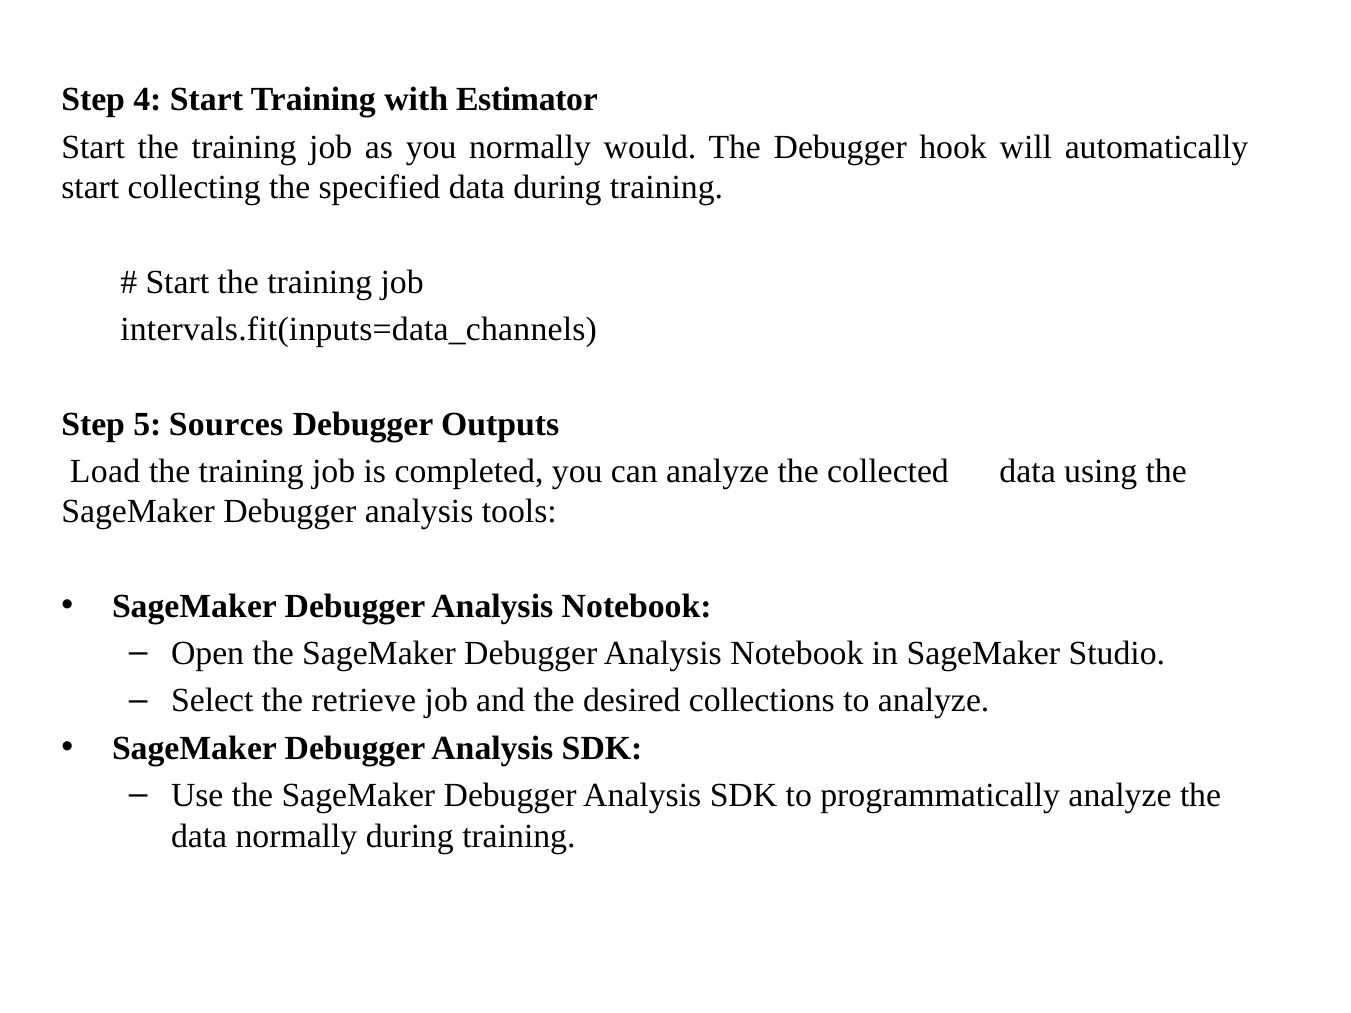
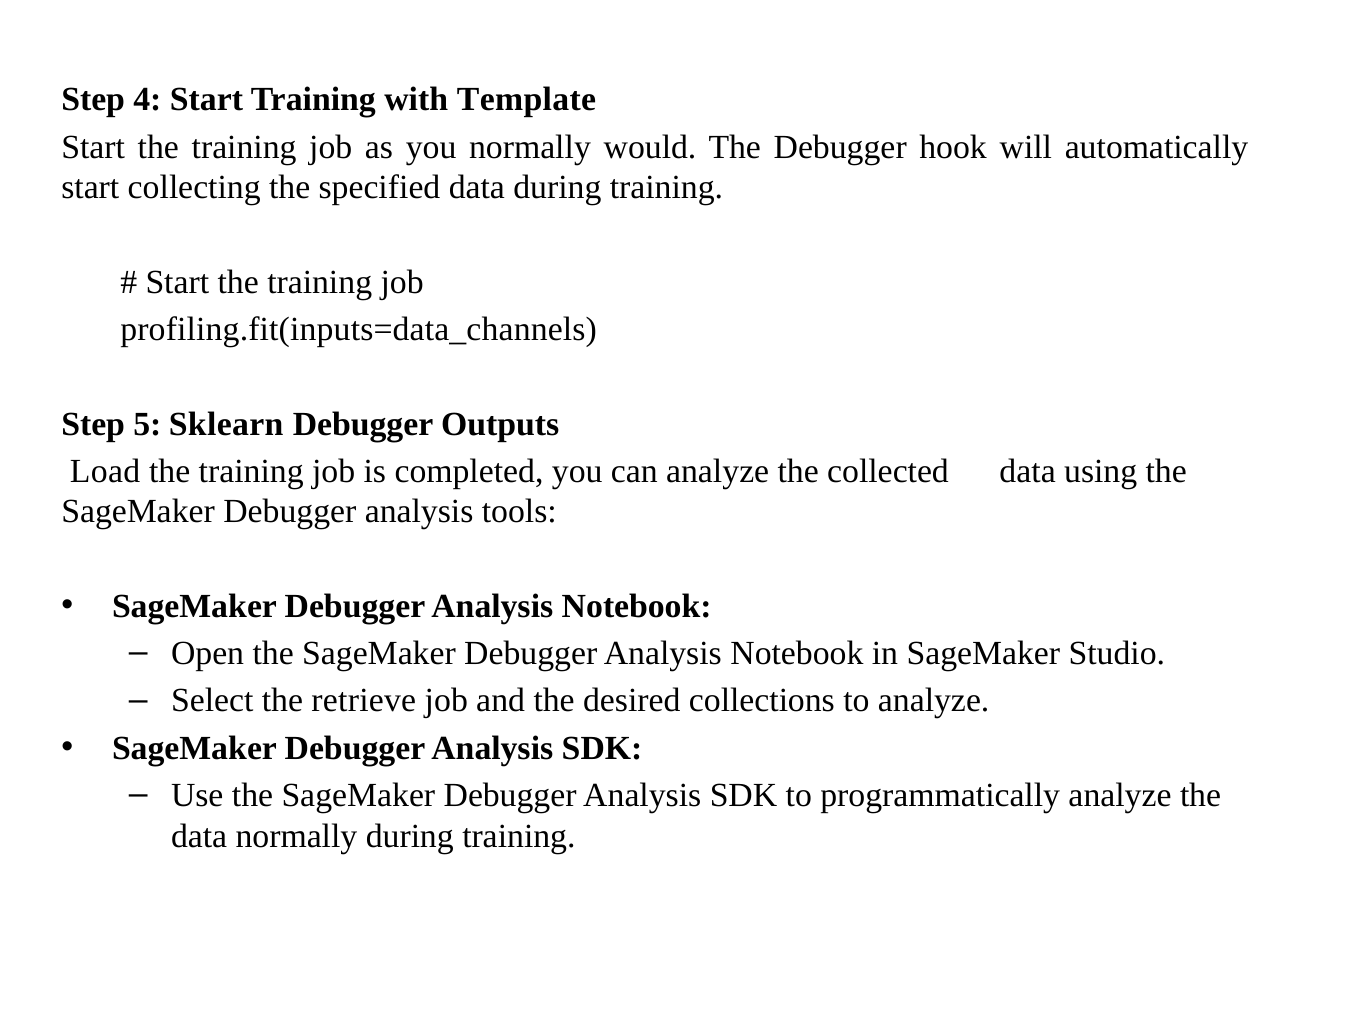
Estimator: Estimator -> Template (527, 100)
intervals.fit(inputs=data_channels: intervals.fit(inputs=data_channels -> profiling.fit(inputs=data_channels (359, 329)
Sources: Sources -> Sklearn (226, 424)
